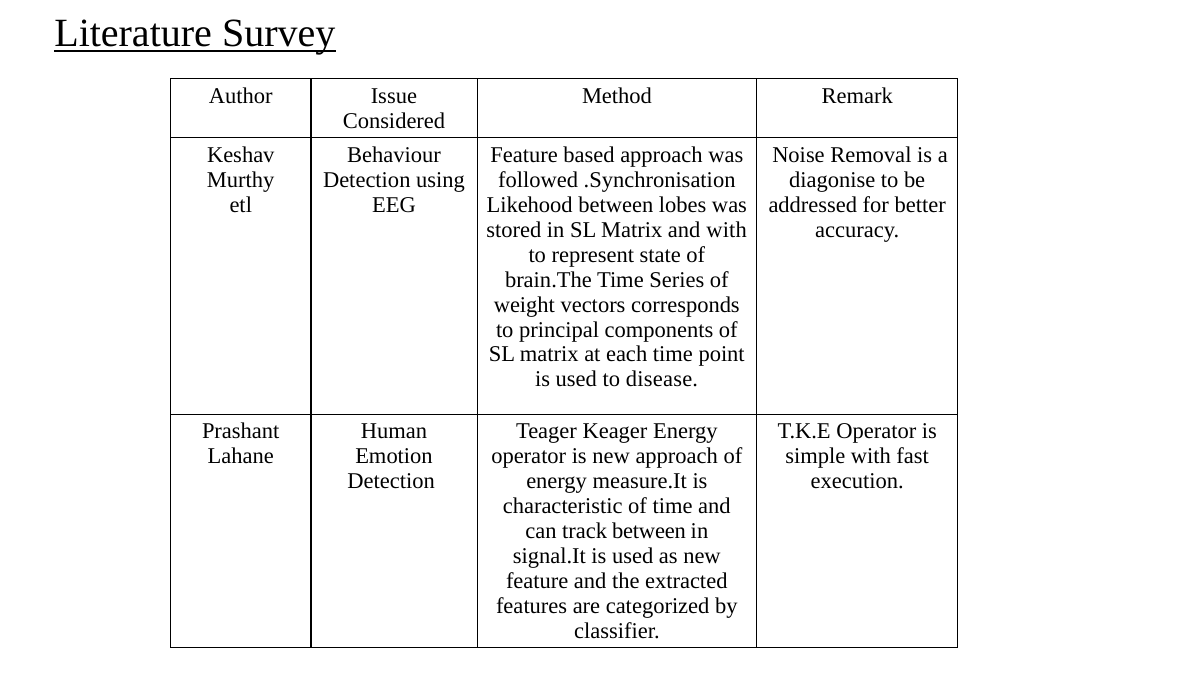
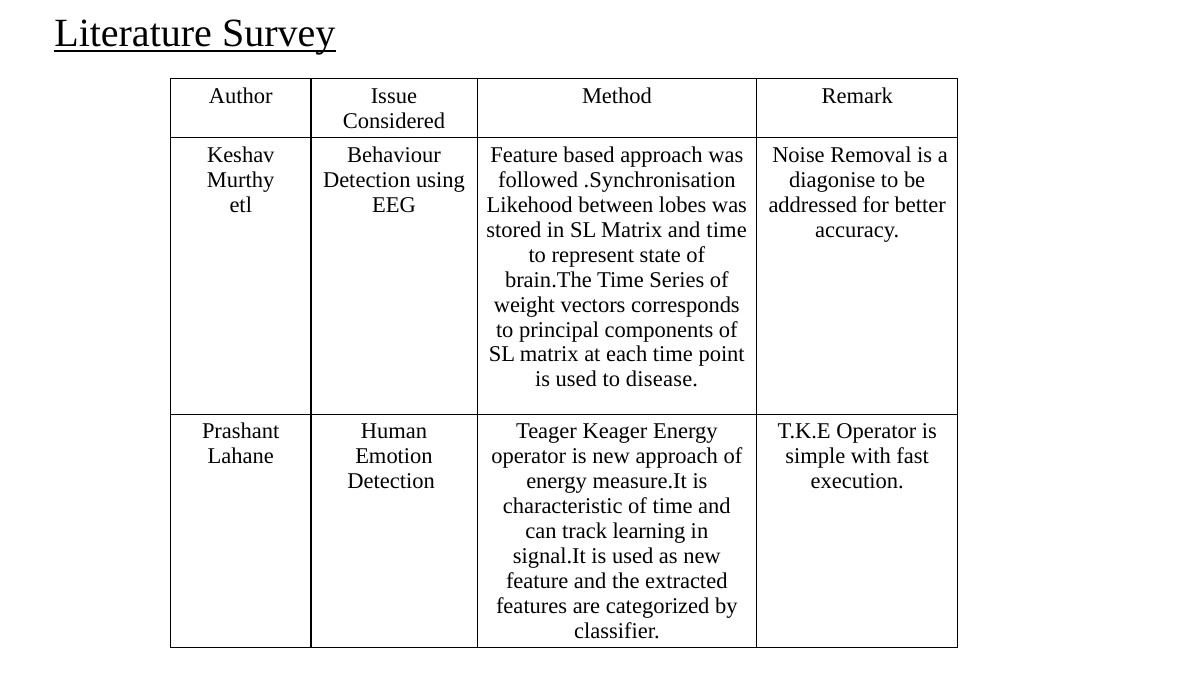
and with: with -> time (727, 230)
track between: between -> learning (649, 531)
